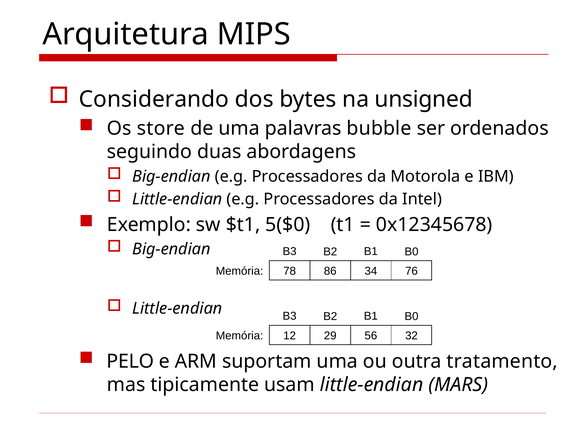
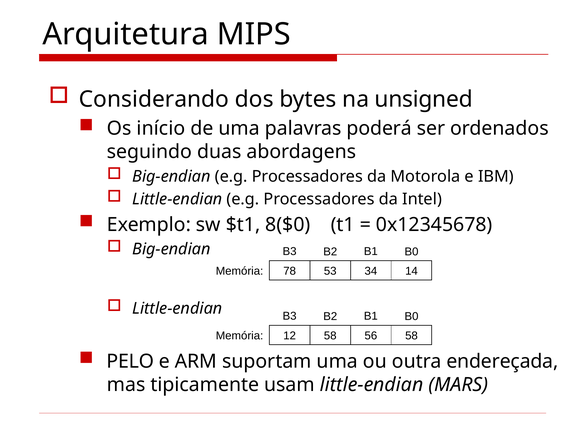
store: store -> início (161, 128)
bubble: bubble -> poderá (379, 128)
5($0: 5($0 -> 8($0 (288, 225)
86: 86 -> 53 (330, 271)
76: 76 -> 14 (411, 271)
12 29: 29 -> 58 (330, 336)
56 32: 32 -> 58 (411, 336)
tratamento: tratamento -> endereçada (502, 361)
